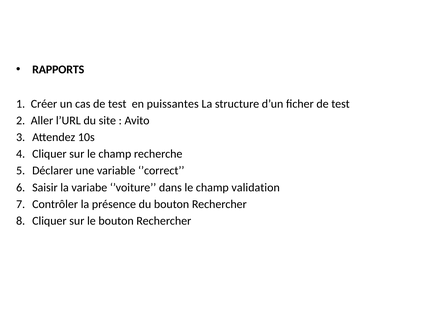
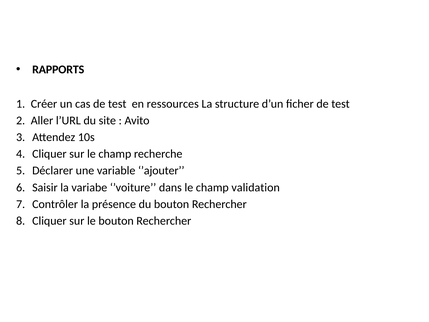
puissantes: puissantes -> ressources (173, 104)
’correct: ’correct -> ’ajouter (161, 171)
